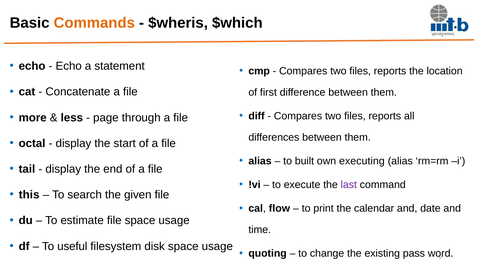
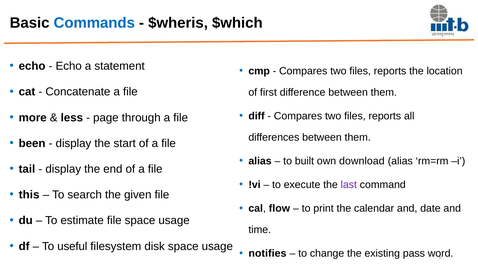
Commands colour: orange -> blue (94, 23)
octal: octal -> been (32, 143)
executing: executing -> download (362, 161)
quoting: quoting -> notifies (268, 253)
